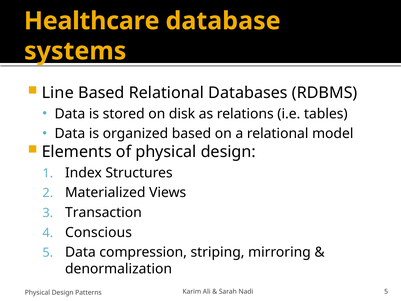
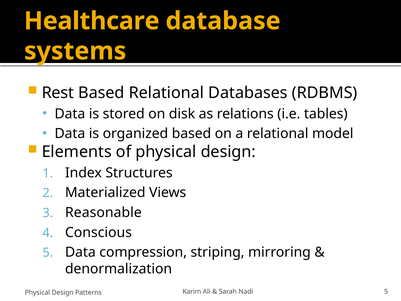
Line: Line -> Rest (58, 93)
Transaction: Transaction -> Reasonable (103, 212)
